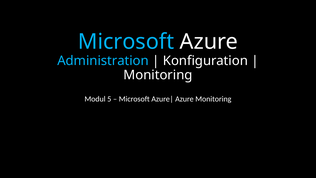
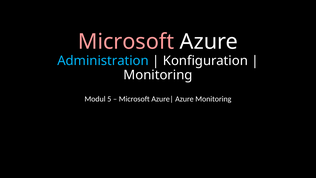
Microsoft colour: light blue -> pink (126, 42)
